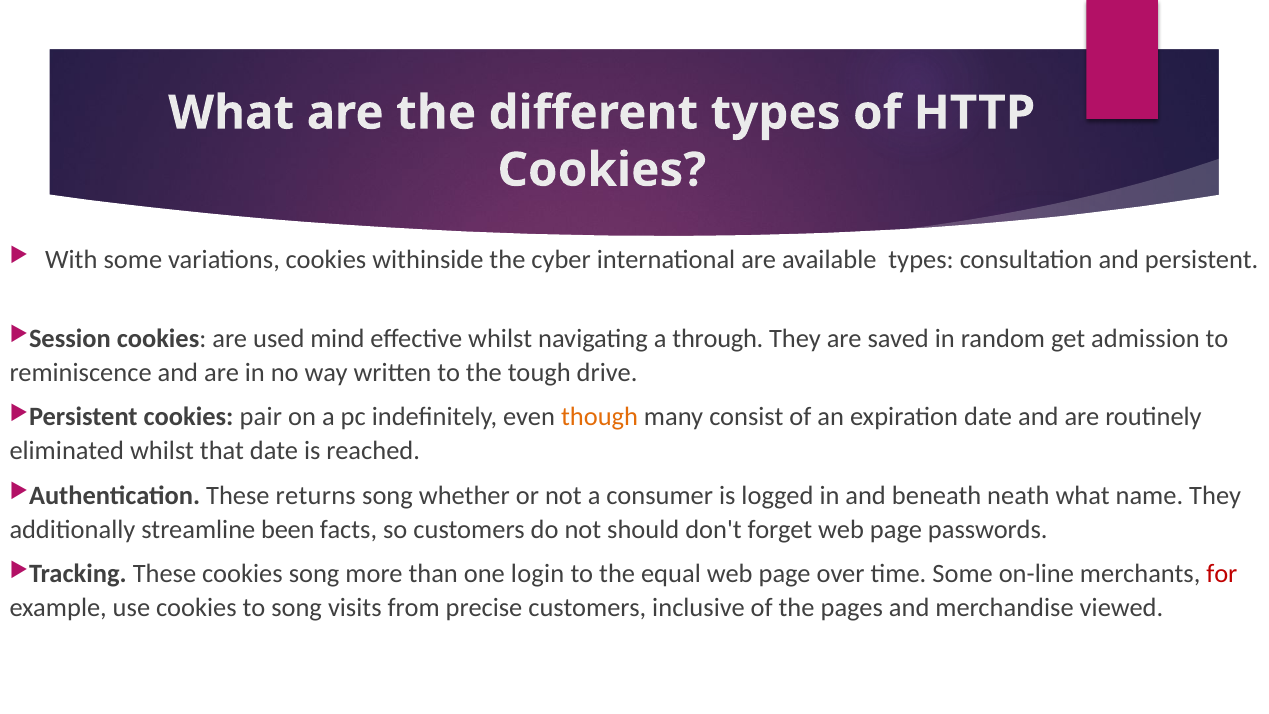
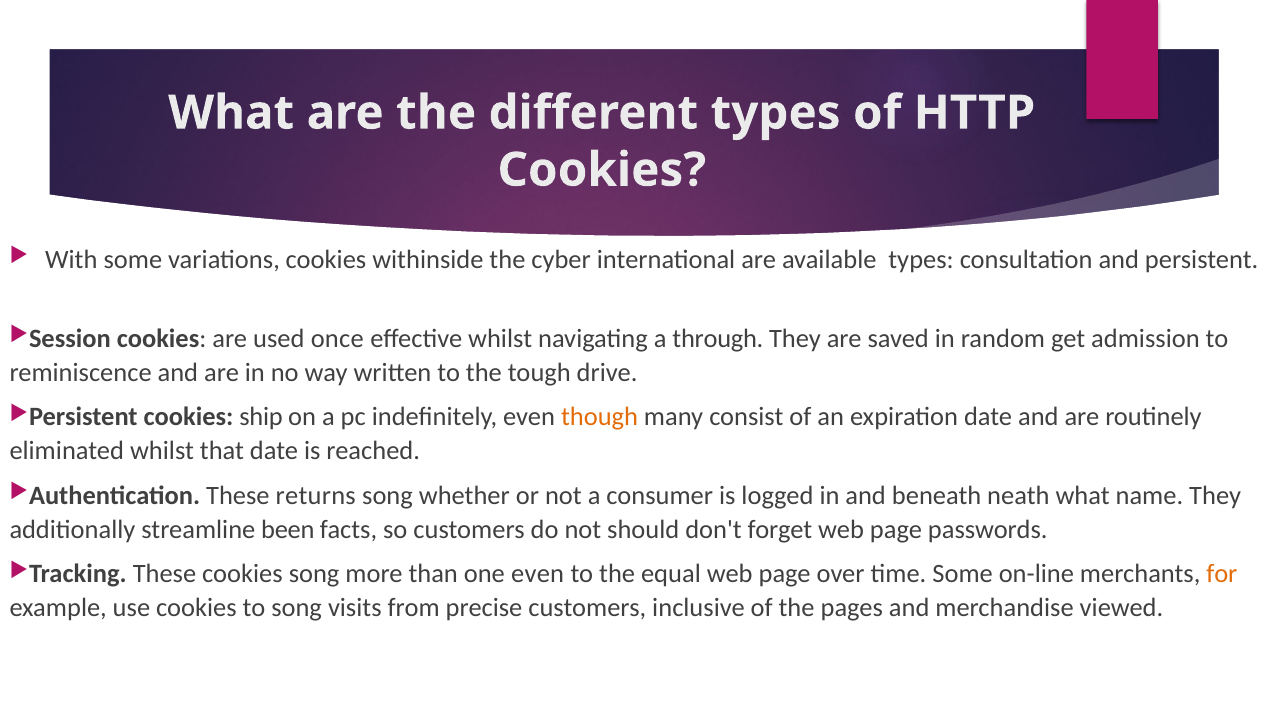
mind: mind -> once (337, 339)
pair: pair -> ship (261, 417)
one login: login -> even (538, 574)
for colour: red -> orange (1222, 574)
